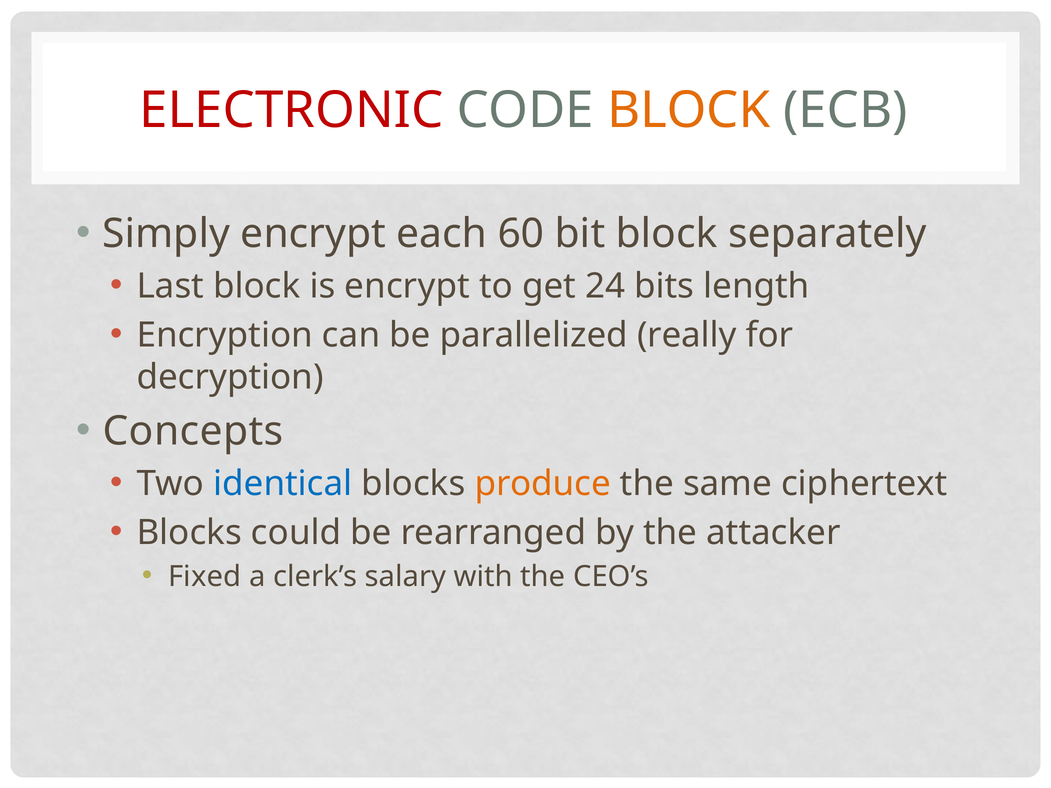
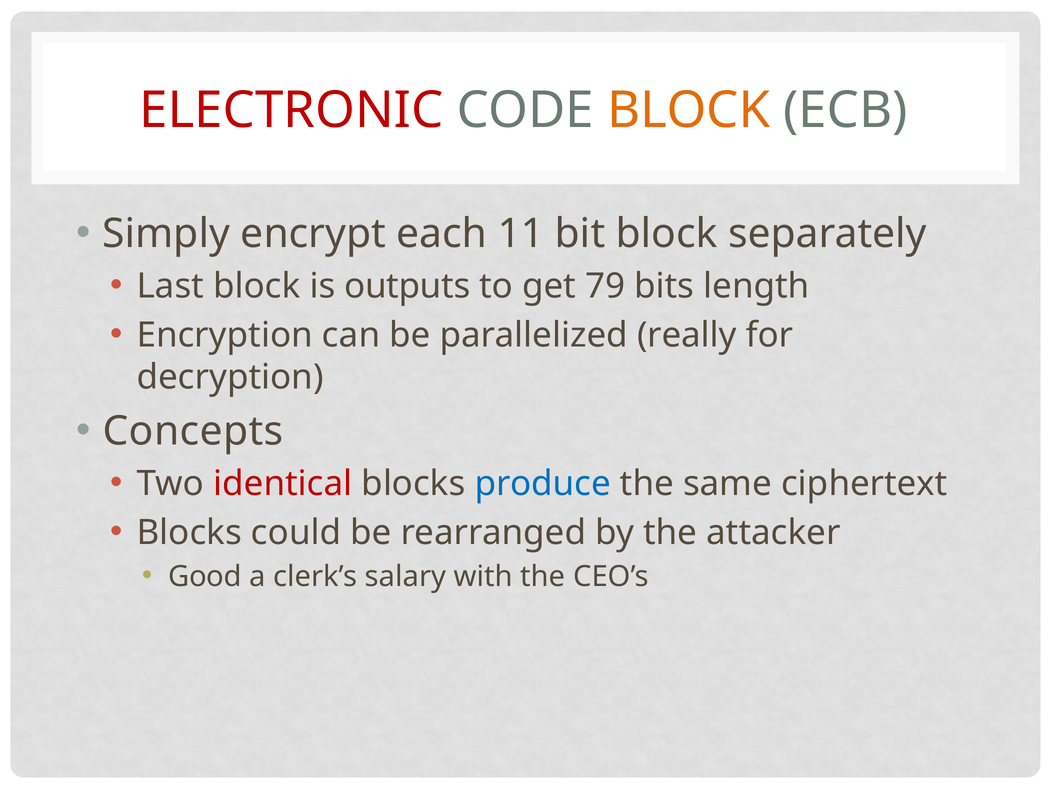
60: 60 -> 11 (521, 234)
is encrypt: encrypt -> outputs (407, 286)
24: 24 -> 79 (605, 286)
identical colour: blue -> red (283, 484)
produce colour: orange -> blue (543, 484)
Fixed: Fixed -> Good (205, 577)
